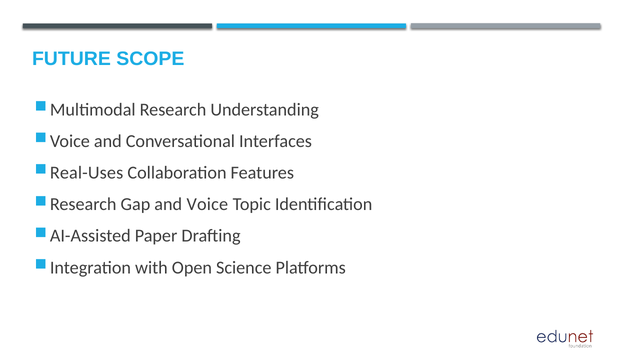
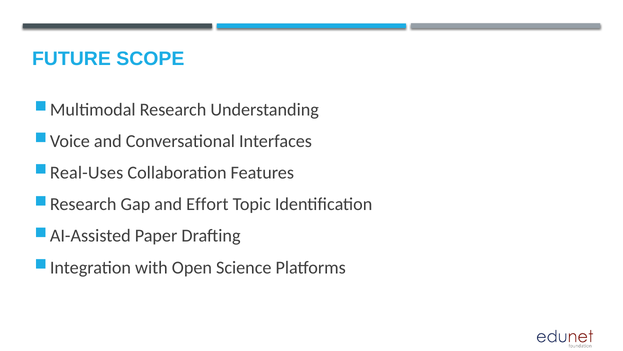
and Voice: Voice -> Effort (207, 204)
